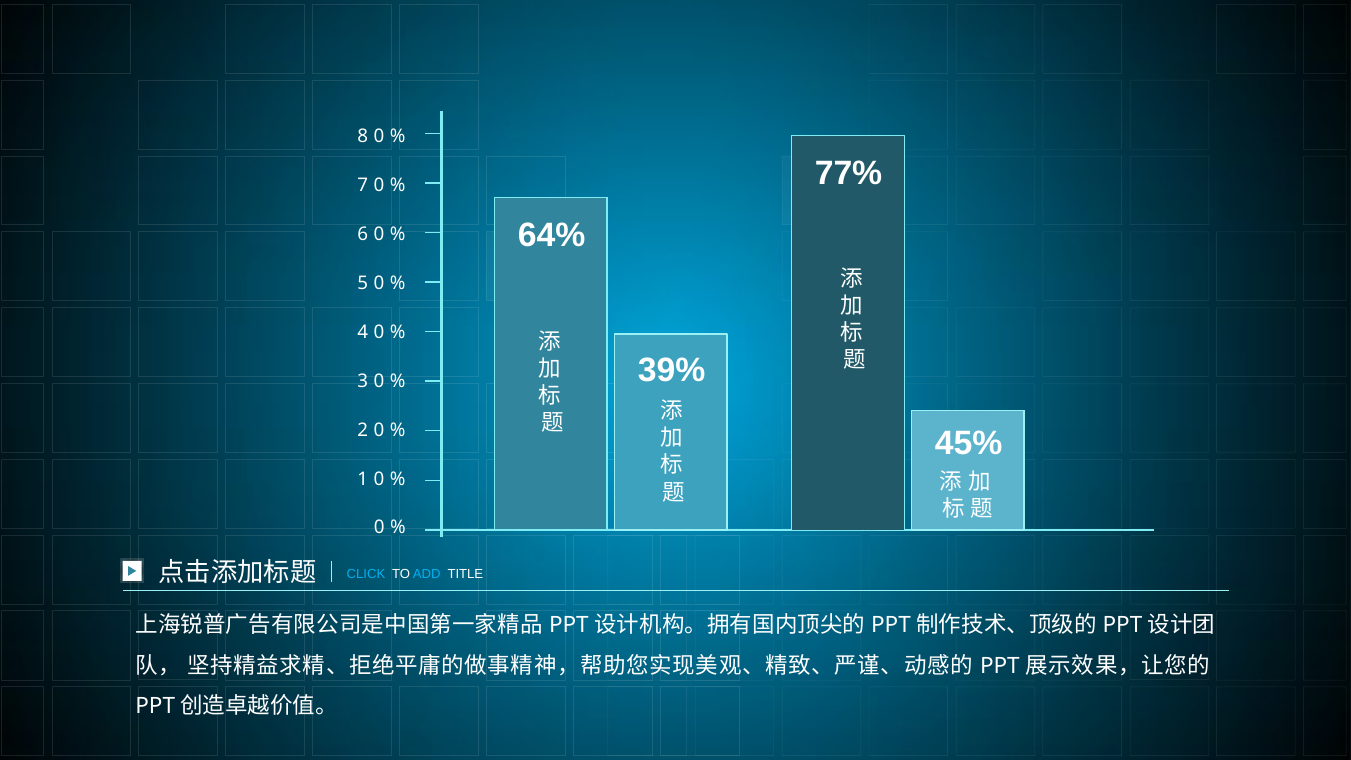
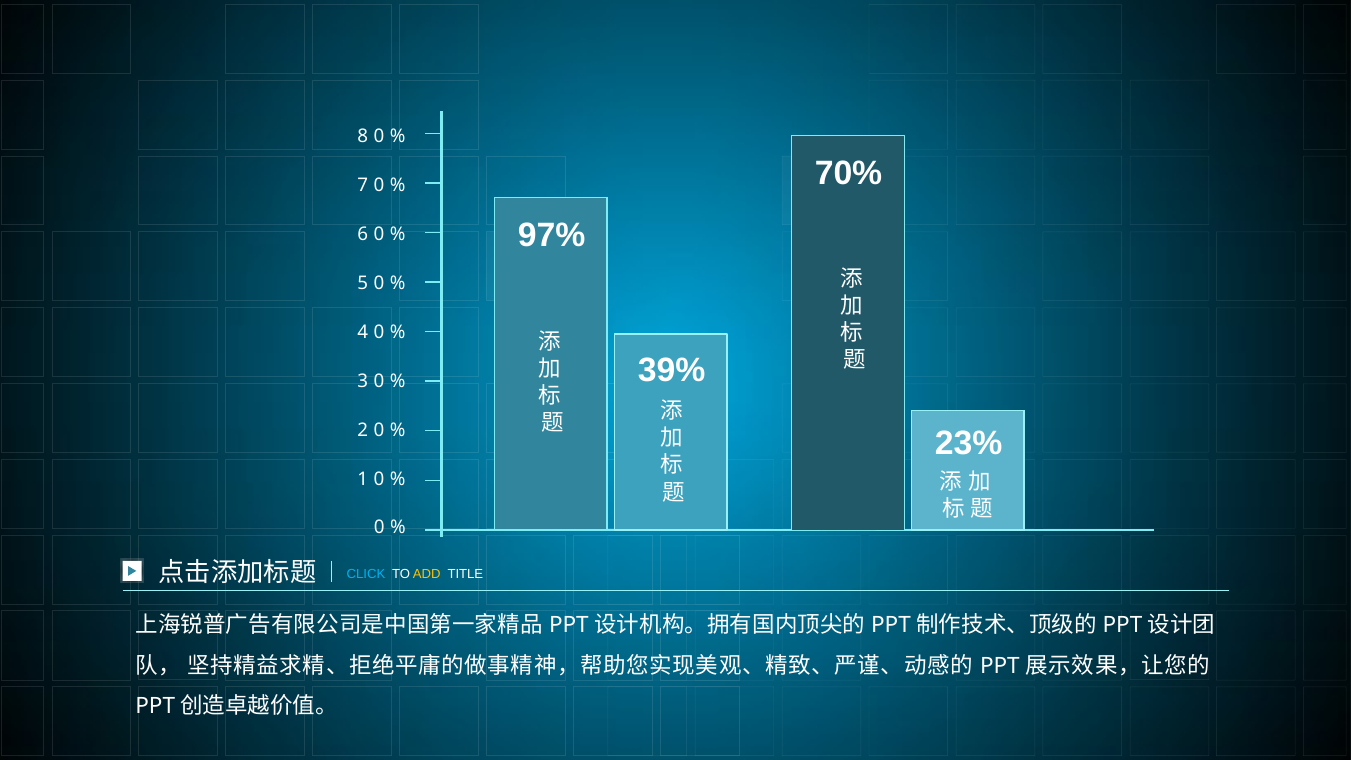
77%: 77% -> 70% (849, 173)
64%: 64% -> 97% (552, 235)
45%: 45% -> 23% (969, 443)
ADD colour: light blue -> yellow (427, 574)
